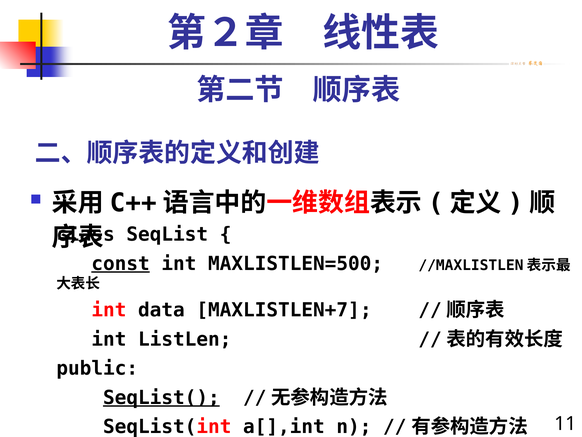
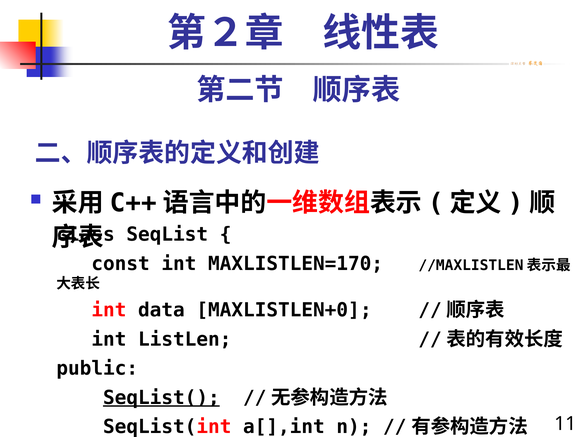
const underline: present -> none (121, 263)
MAXLISTLEN=500: MAXLISTLEN=500 -> MAXLISTLEN=170 (296, 263)
MAXLISTLEN+7: MAXLISTLEN+7 -> MAXLISTLEN+0 (284, 310)
